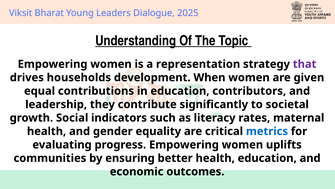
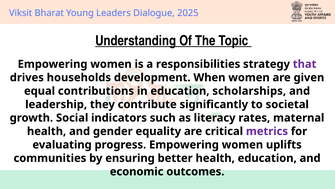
representation: representation -> responsibilities (198, 64)
contributors: contributors -> scholarships (249, 91)
metrics colour: blue -> purple (267, 131)
